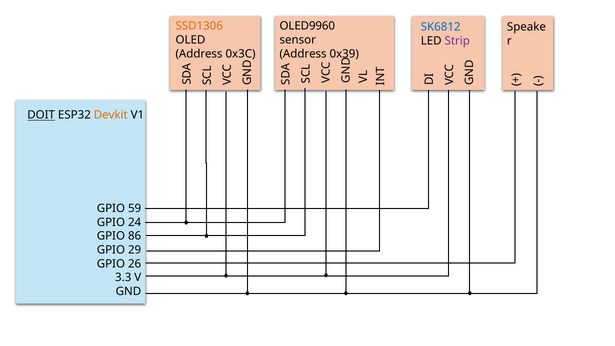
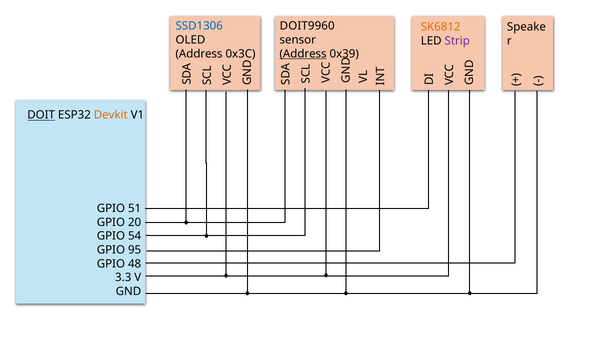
SSD1306 colour: orange -> blue (199, 26)
OLED9960: OLED9960 -> DOIT9960 (307, 26)
SK6812 colour: blue -> orange (441, 27)
Address underline: none -> present (303, 54)
59: 59 -> 51 (135, 208)
24: 24 -> 20 (135, 222)
86: 86 -> 54 (135, 236)
29: 29 -> 95 (135, 250)
26: 26 -> 48 (135, 264)
